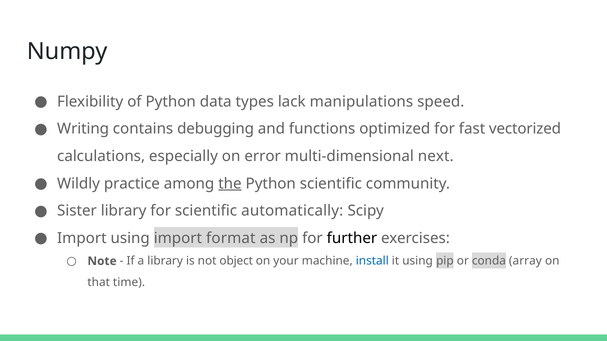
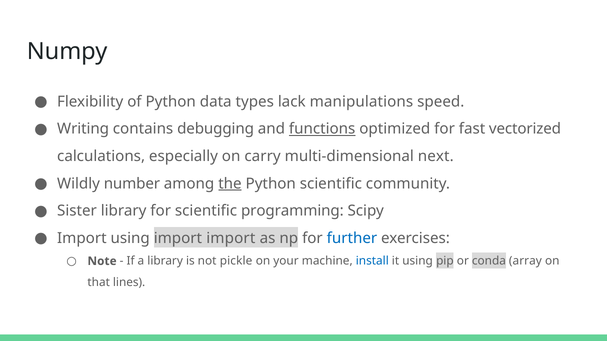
functions underline: none -> present (322, 129)
error: error -> carry (263, 156)
practice: practice -> number (132, 184)
automatically: automatically -> programming (292, 211)
import format: format -> import (231, 238)
further colour: black -> blue (352, 238)
object: object -> pickle (236, 261)
time: time -> lines (129, 283)
